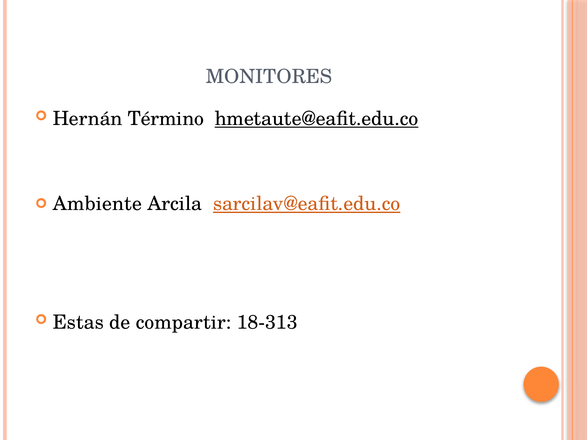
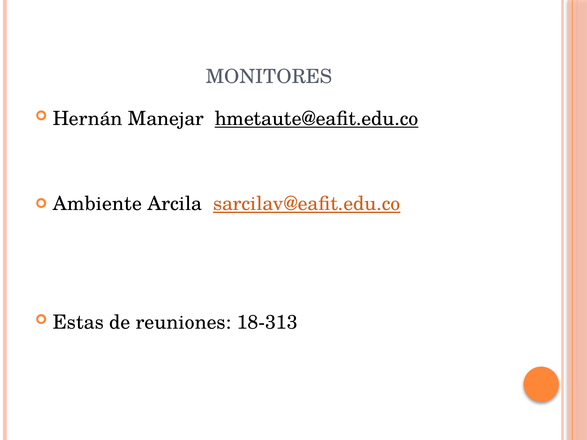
Término: Término -> Manejar (166, 119)
compartir: compartir -> reuniones (183, 323)
